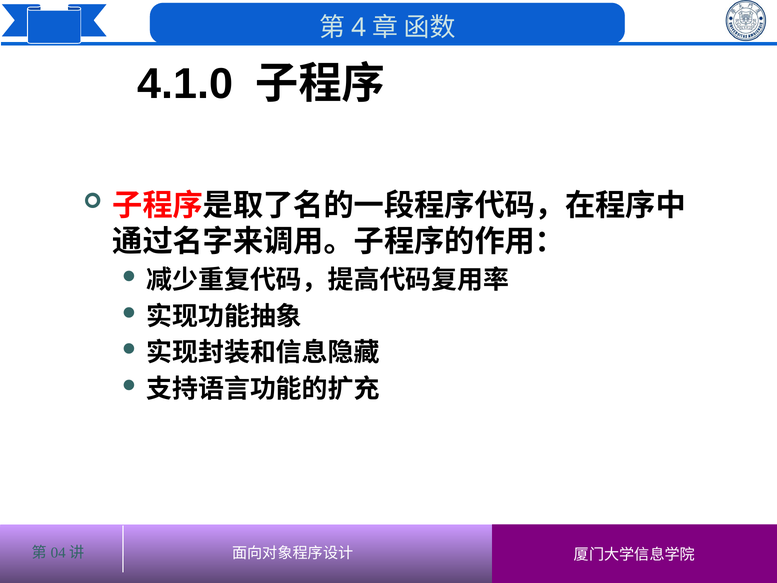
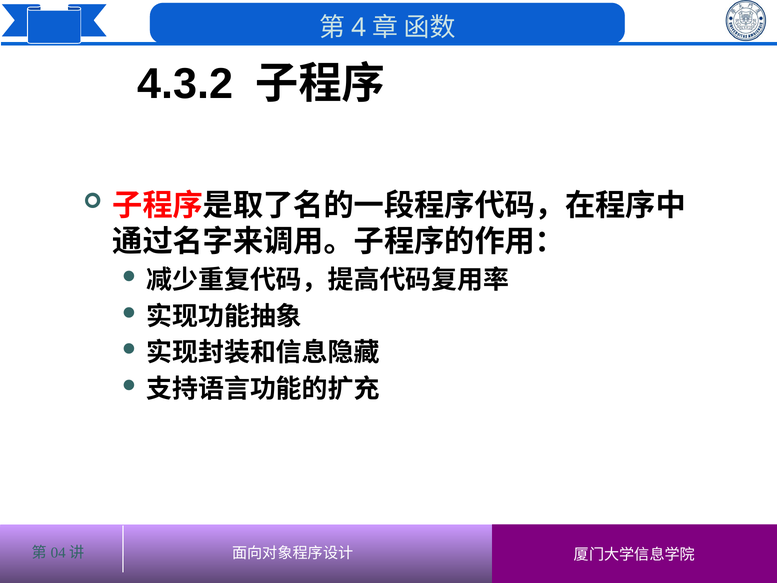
4.1.0: 4.1.0 -> 4.3.2 (185, 84)
